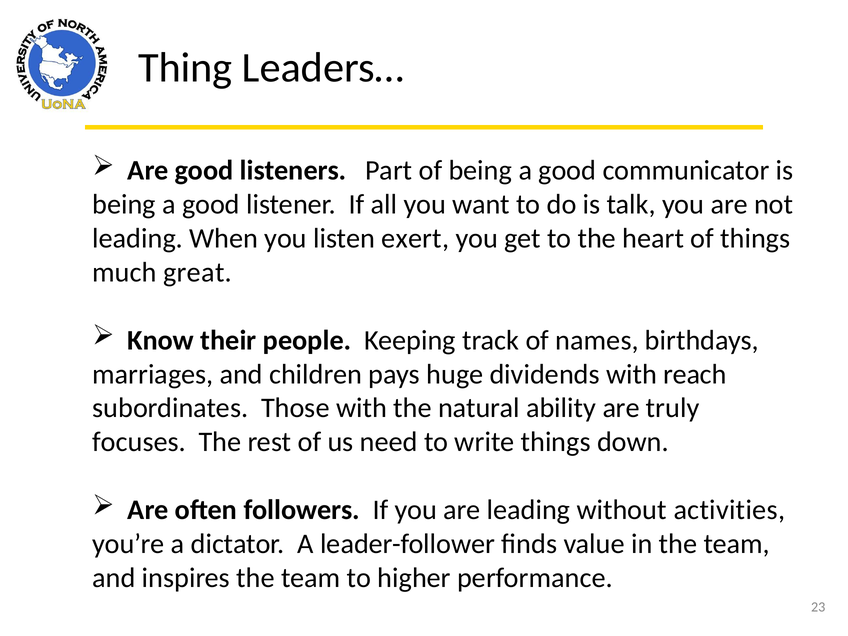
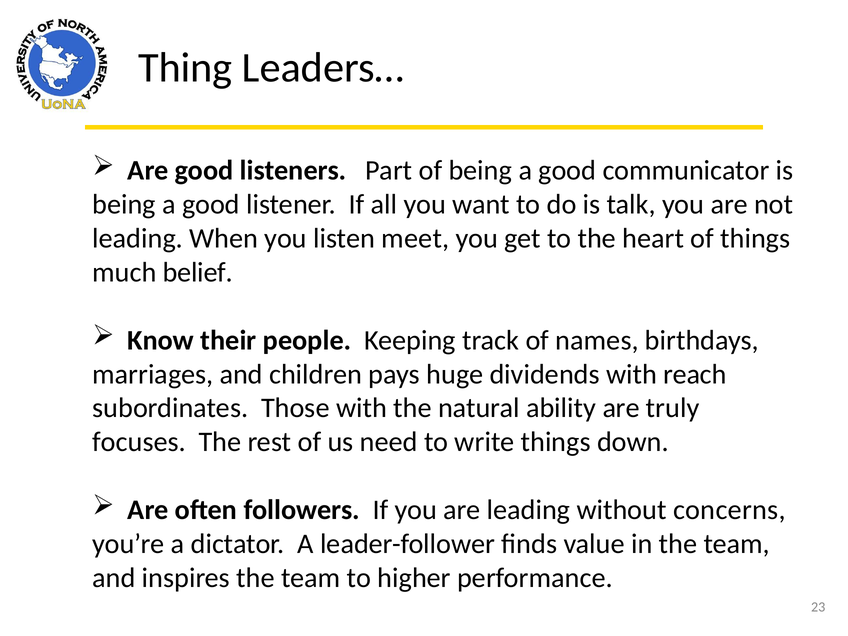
exert: exert -> meet (415, 238)
great: great -> belief (198, 272)
activities: activities -> concerns (729, 510)
